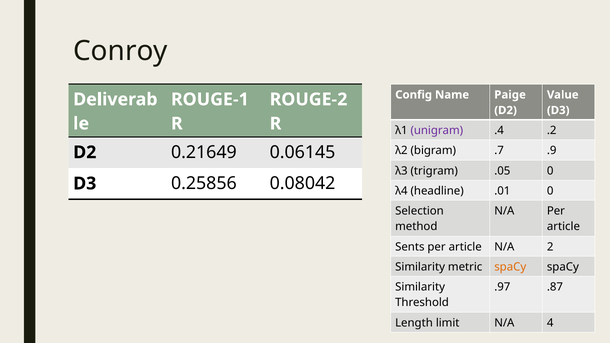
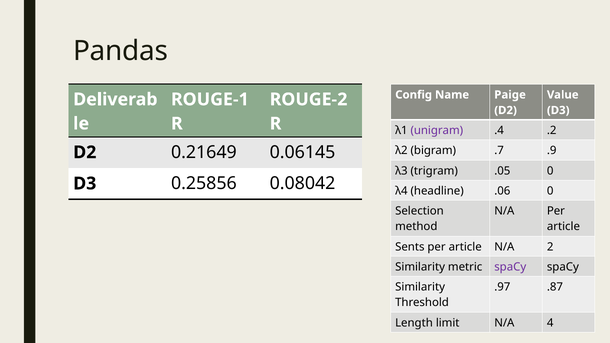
Conroy: Conroy -> Pandas (121, 51)
.01: .01 -> .06 (502, 191)
spaCy colour: orange -> purple (510, 267)
